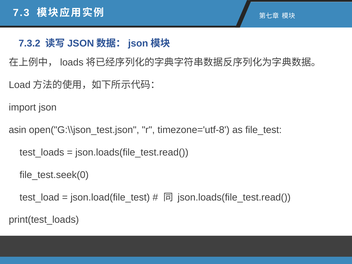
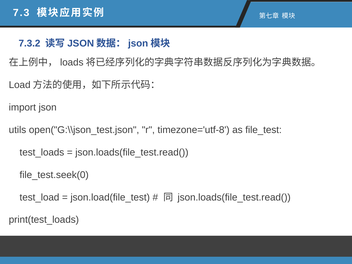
asin: asin -> utils (17, 130)
